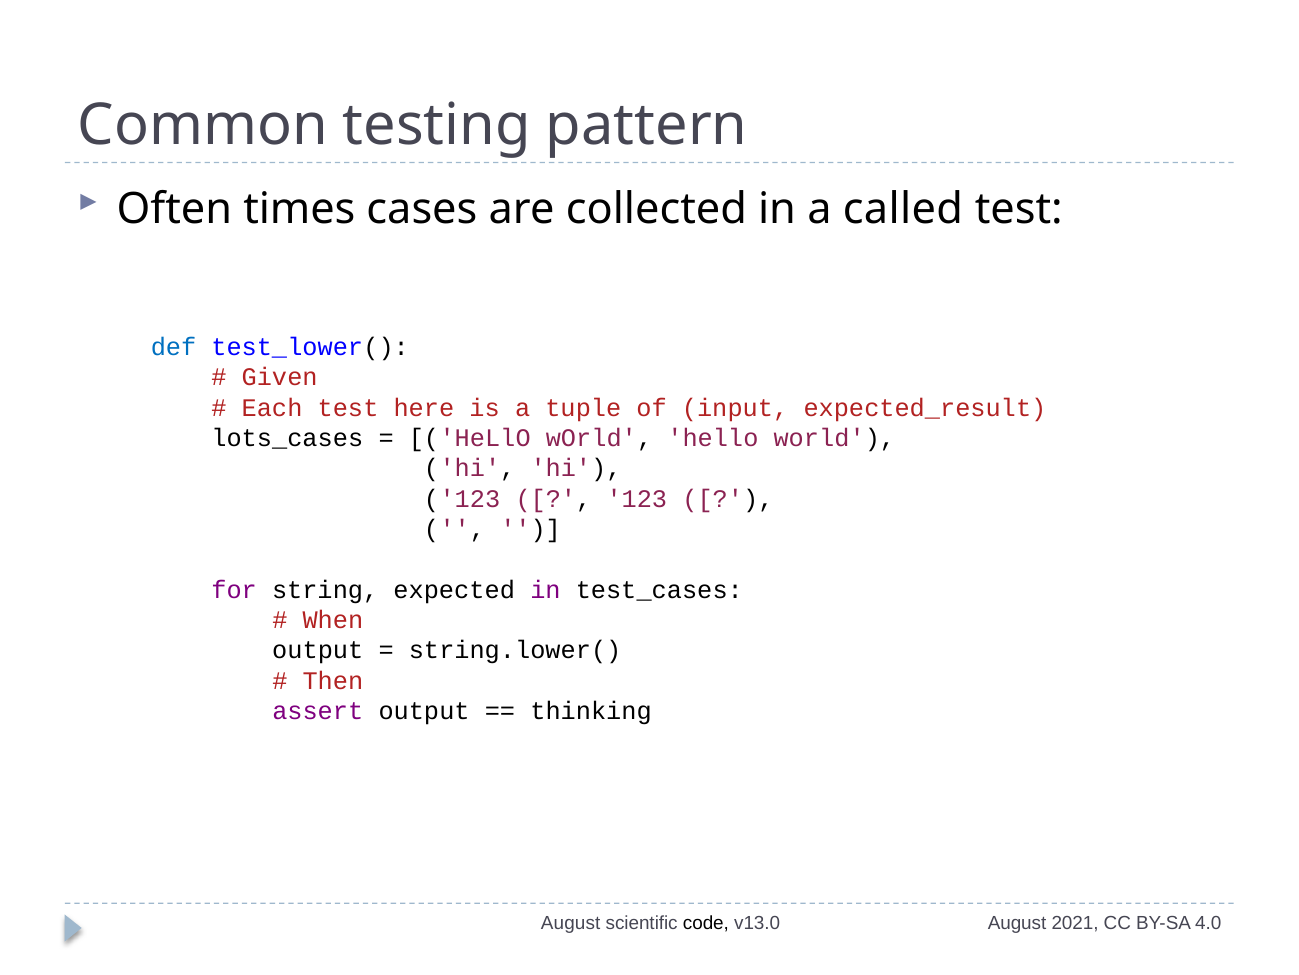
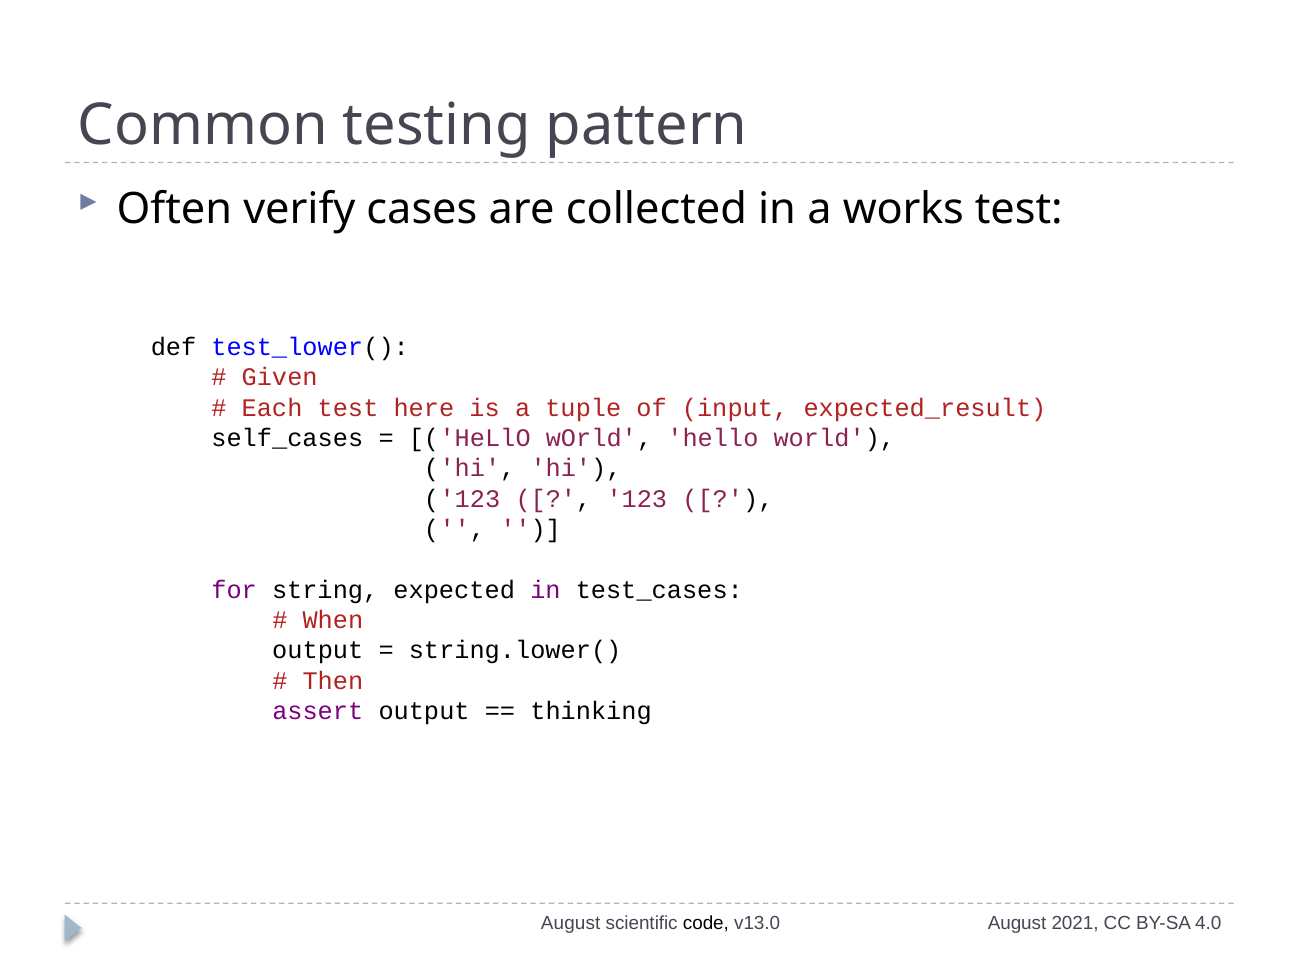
times: times -> verify (299, 209)
called: called -> works (903, 209)
def colour: blue -> black (174, 347)
lots_cases: lots_cases -> self_cases (287, 438)
